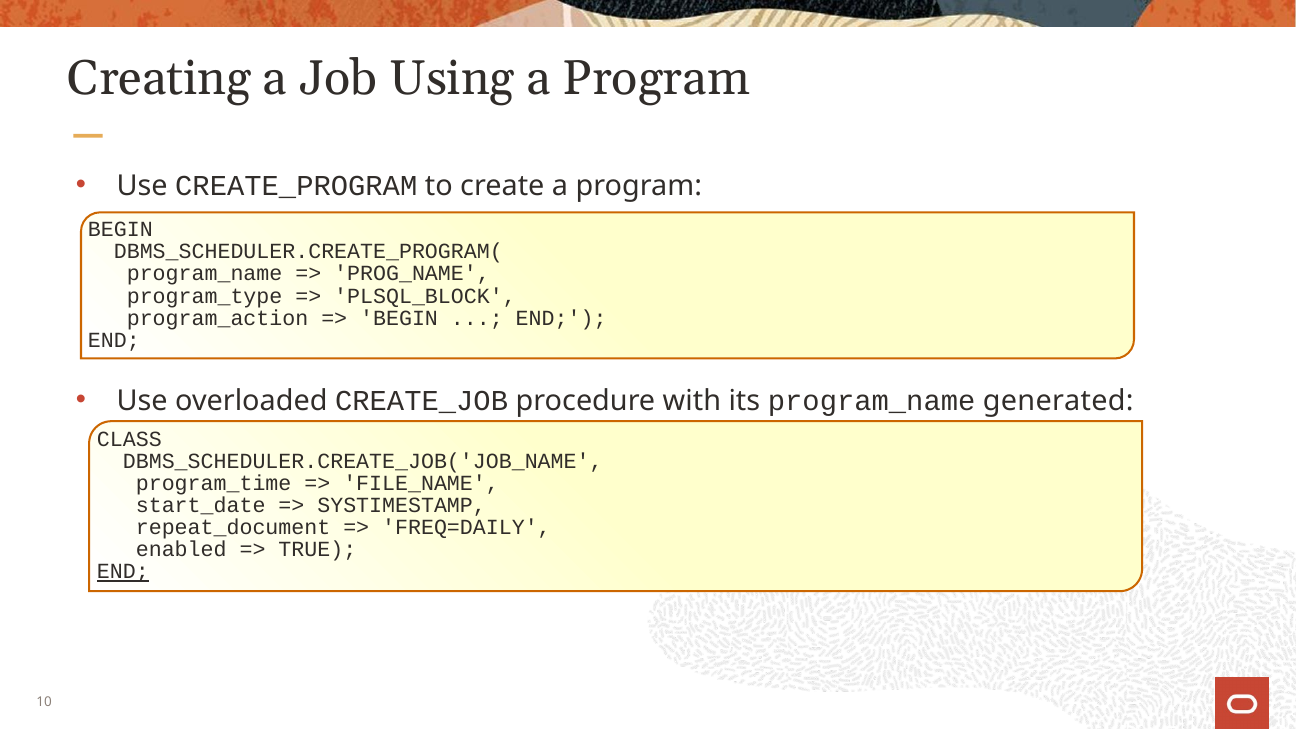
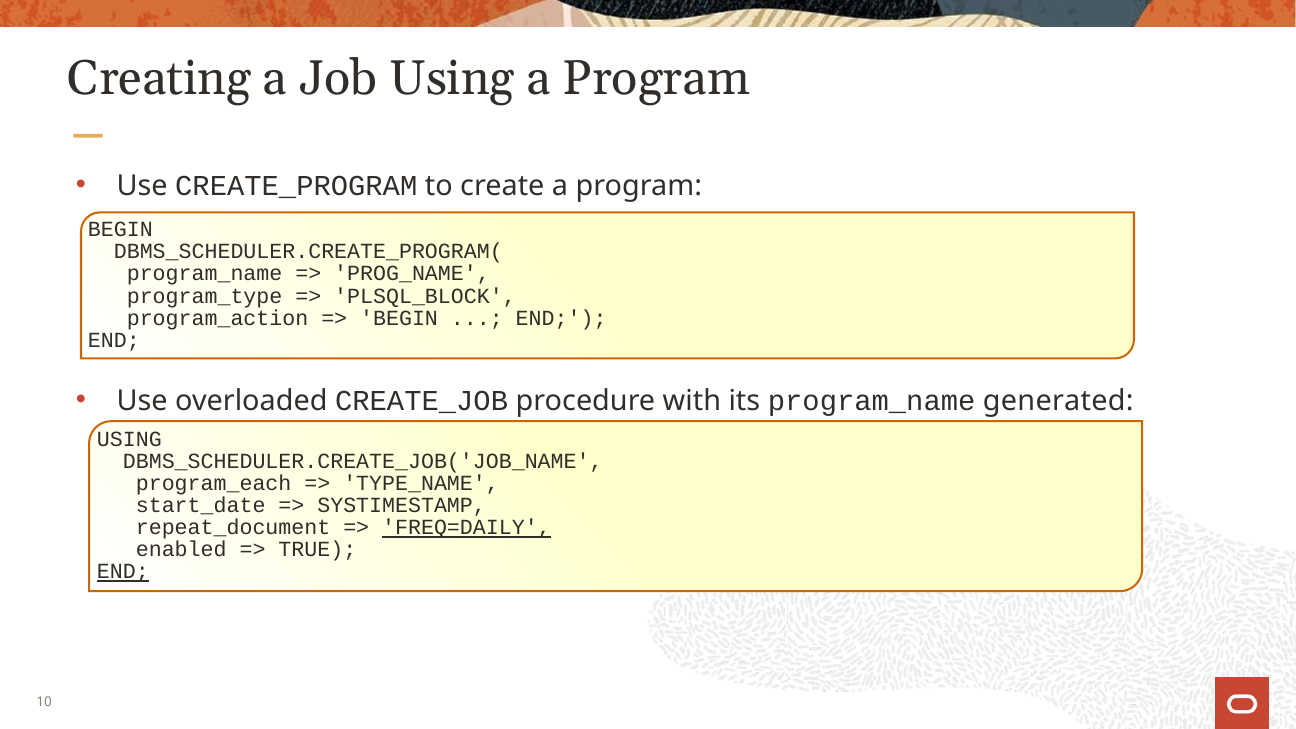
CLASS: CLASS -> USING (129, 440)
program_time: program_time -> program_each (214, 484)
FILE_NAME: FILE_NAME -> TYPE_NAME (421, 484)
FREQ=DAILY underline: none -> present (466, 528)
